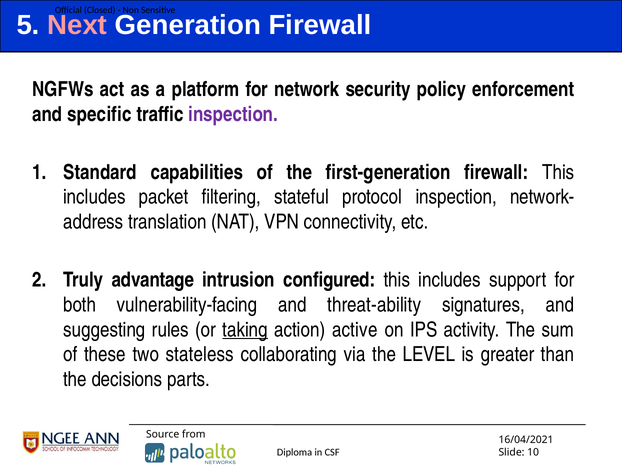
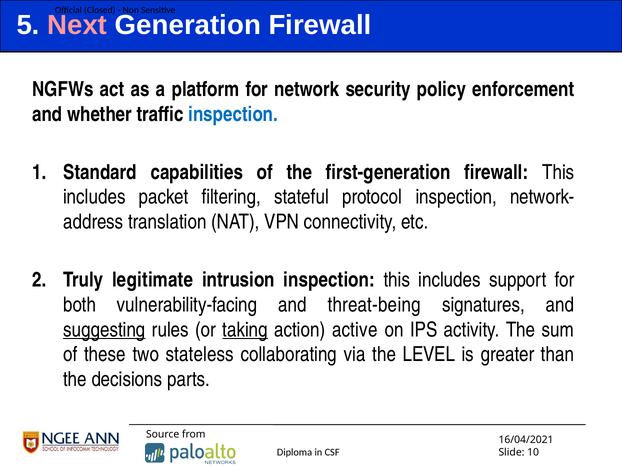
specific: specific -> whether (100, 114)
inspection colour: purple -> blue (233, 114)
advantage: advantage -> legitimate (153, 280)
intrusion configured: configured -> inspection (329, 280)
threat-ability: threat-ability -> threat-being (374, 305)
suggesting underline: none -> present (104, 330)
